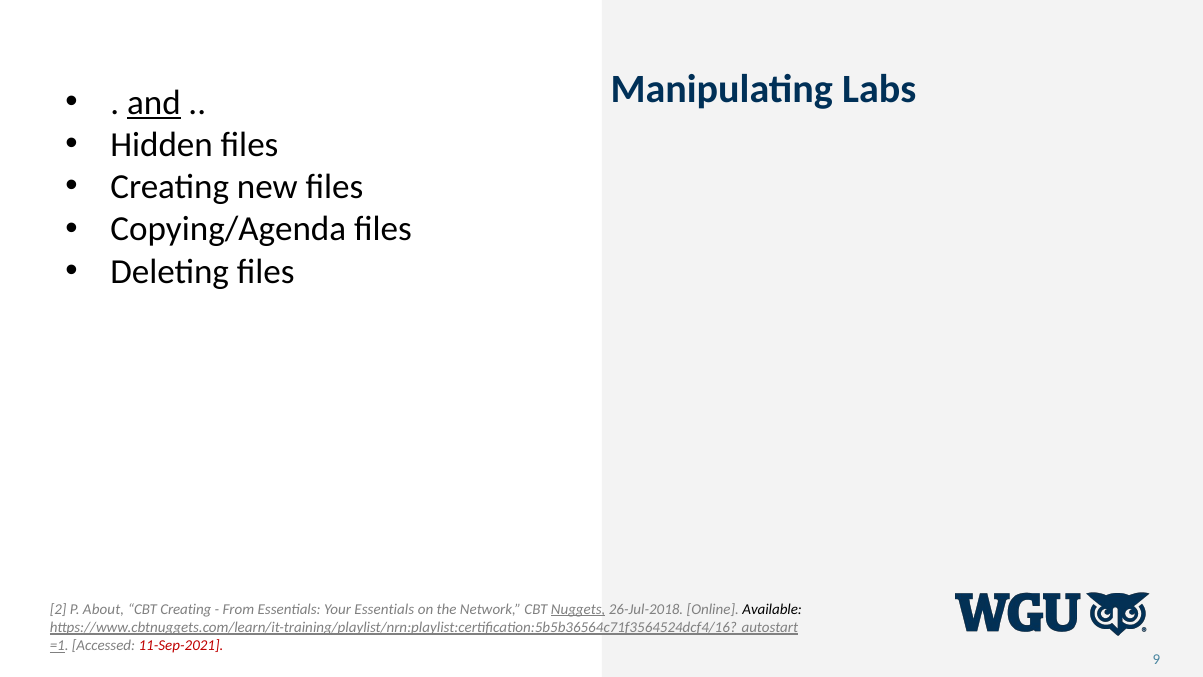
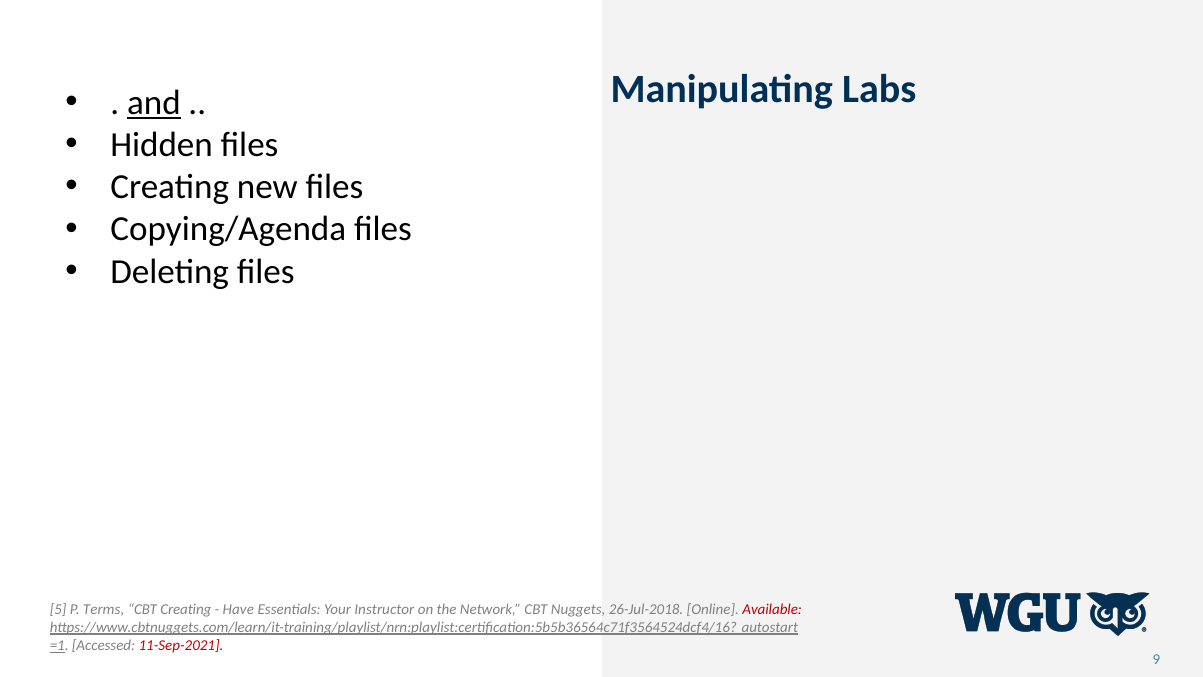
2: 2 -> 5 (58, 609)
About: About -> Terms (104, 609)
From: From -> Have (238, 609)
Your Essentials: Essentials -> Instructor (384, 609)
Nuggets underline: present -> none (578, 609)
Available colour: black -> red (772, 609)
